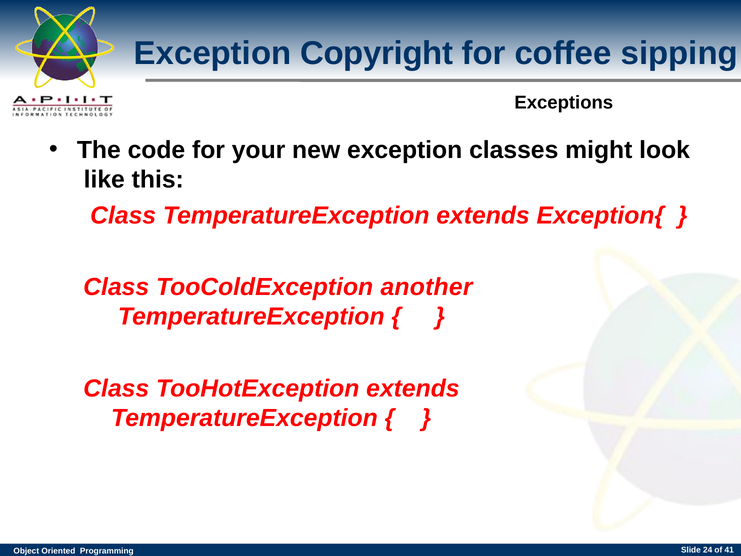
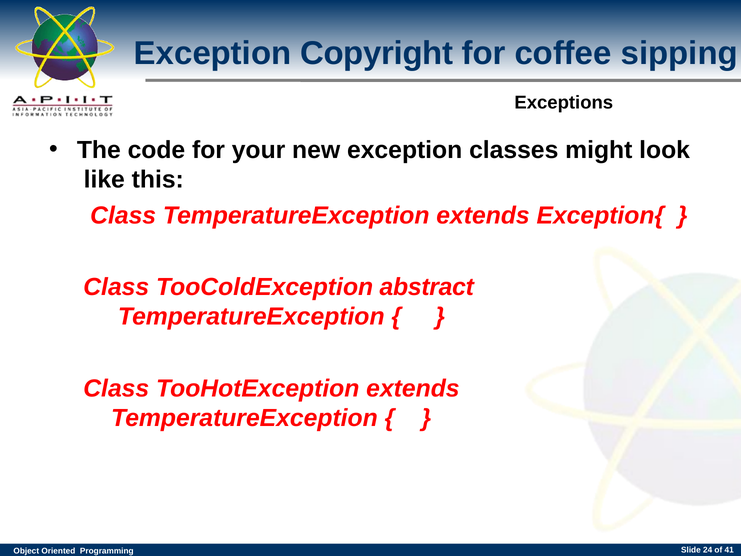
another: another -> abstract (427, 287)
